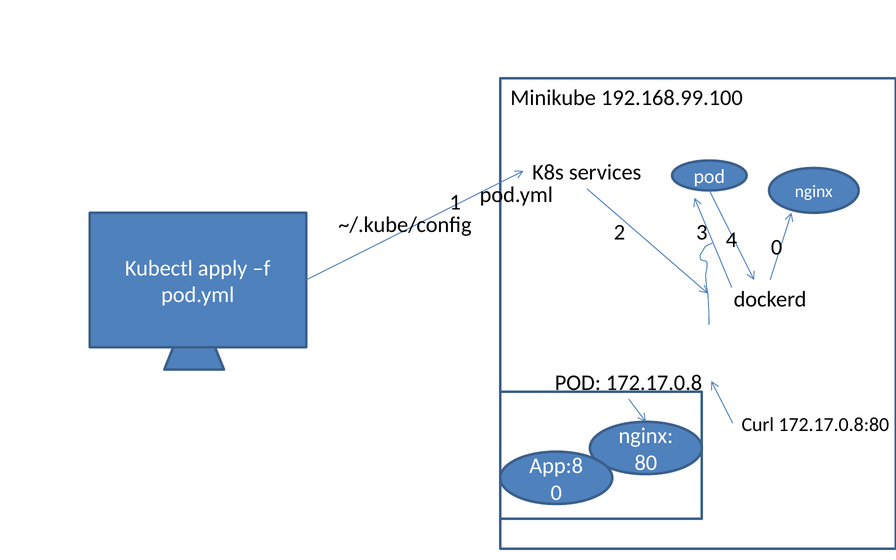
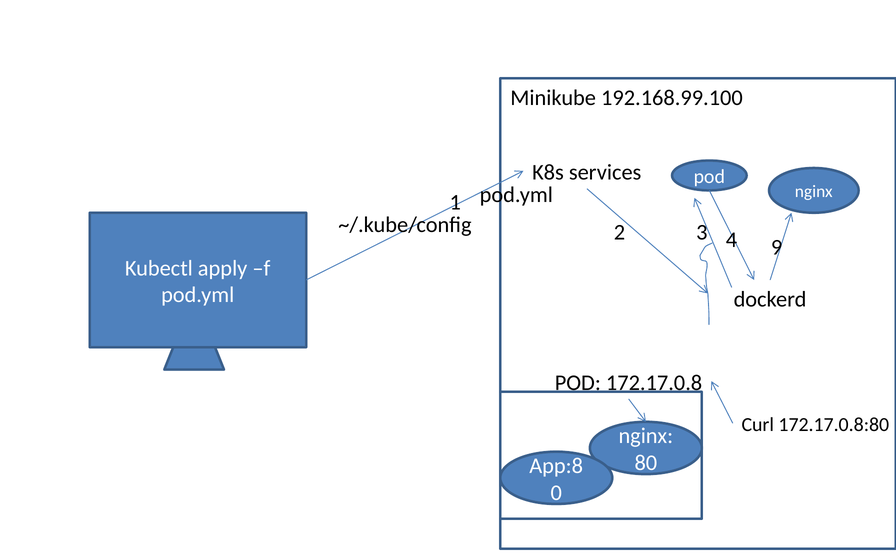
4 0: 0 -> 9 (777, 247)
